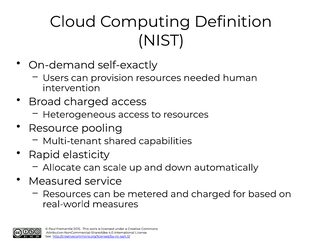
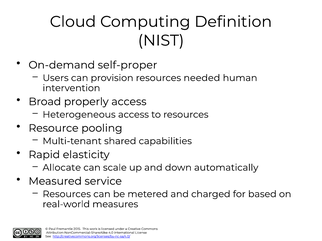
self-exactly: self-exactly -> self-proper (127, 65)
Broad charged: charged -> properly (86, 102)
